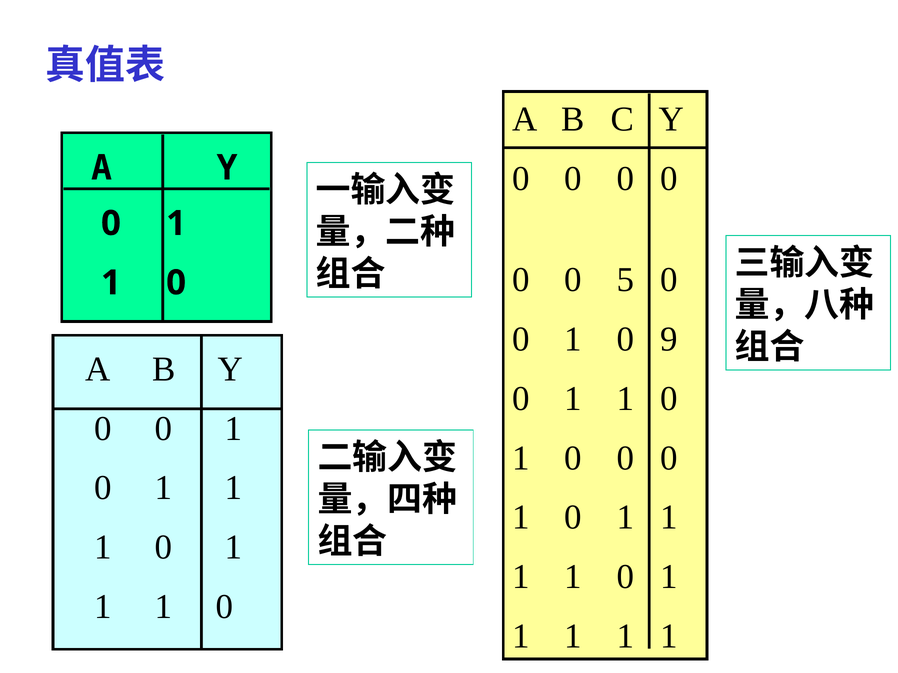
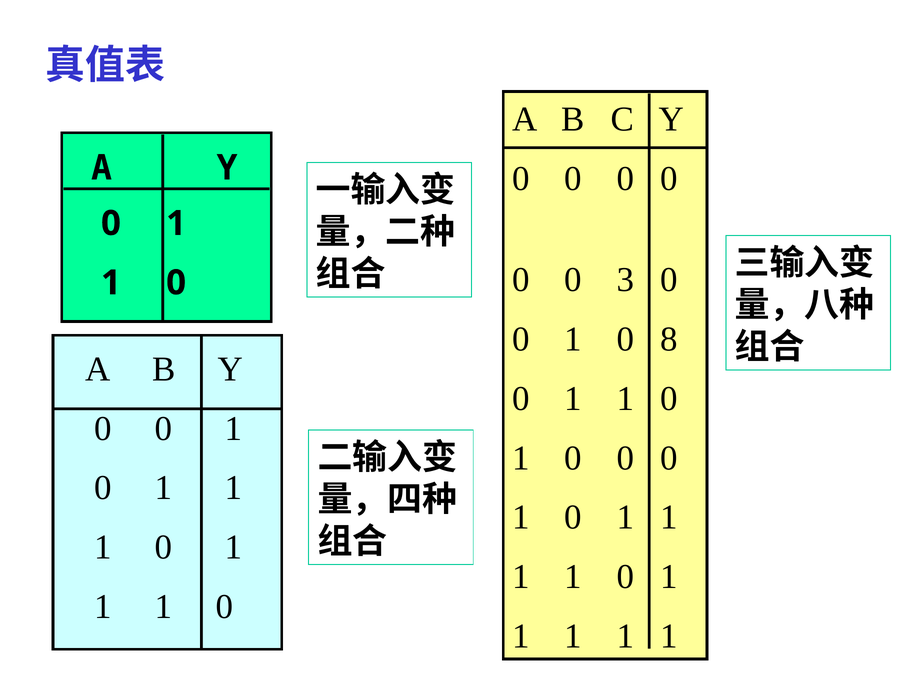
5: 5 -> 3 (625, 280)
9: 9 -> 8 (669, 340)
